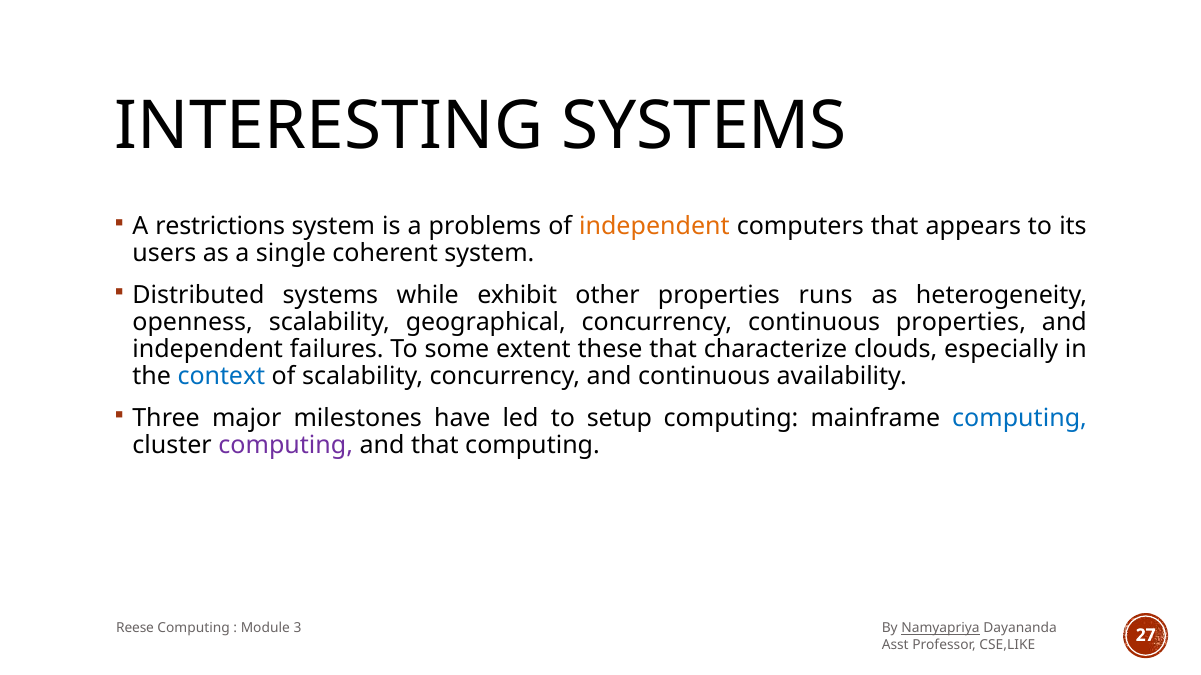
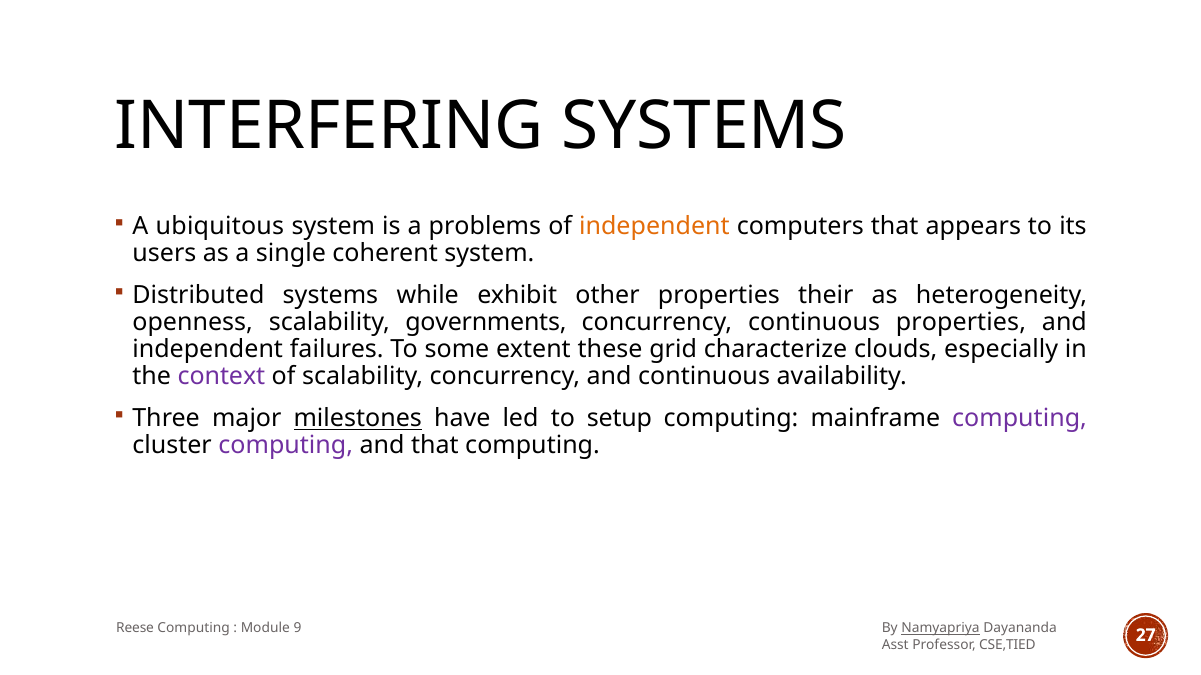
INTERESTING: INTERESTING -> INTERFERING (329, 127)
restrictions: restrictions -> ubiquitous (220, 227)
runs: runs -> their (826, 296)
geographical: geographical -> governments (486, 323)
these that: that -> grid (673, 350)
context colour: blue -> purple (221, 377)
milestones underline: none -> present (358, 419)
computing colour: blue -> purple (1020, 419)
3: 3 -> 9 (297, 629)
CSE,LIKE: CSE,LIKE -> CSE,TIED (1007, 645)
